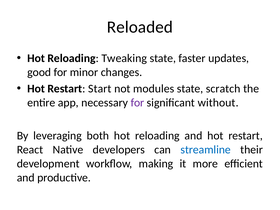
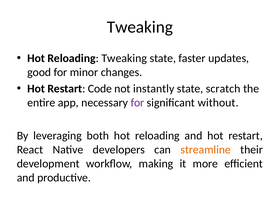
Reloaded: Reloaded -> Tweaking (140, 27)
Start: Start -> Code (100, 89)
modules: modules -> instantly (154, 89)
streamline colour: blue -> orange (206, 150)
